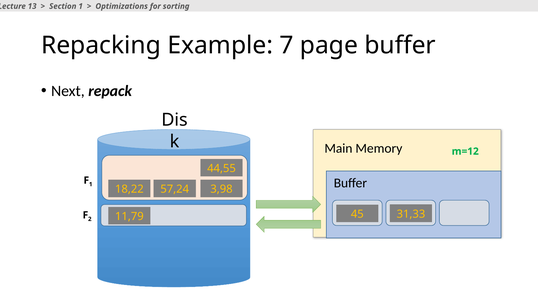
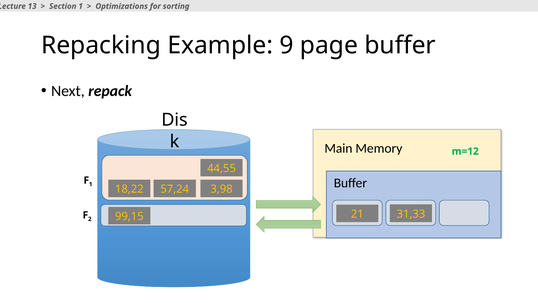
7: 7 -> 9 (286, 45)
11,79: 11,79 -> 99,15 (129, 216)
45: 45 -> 21 (357, 214)
